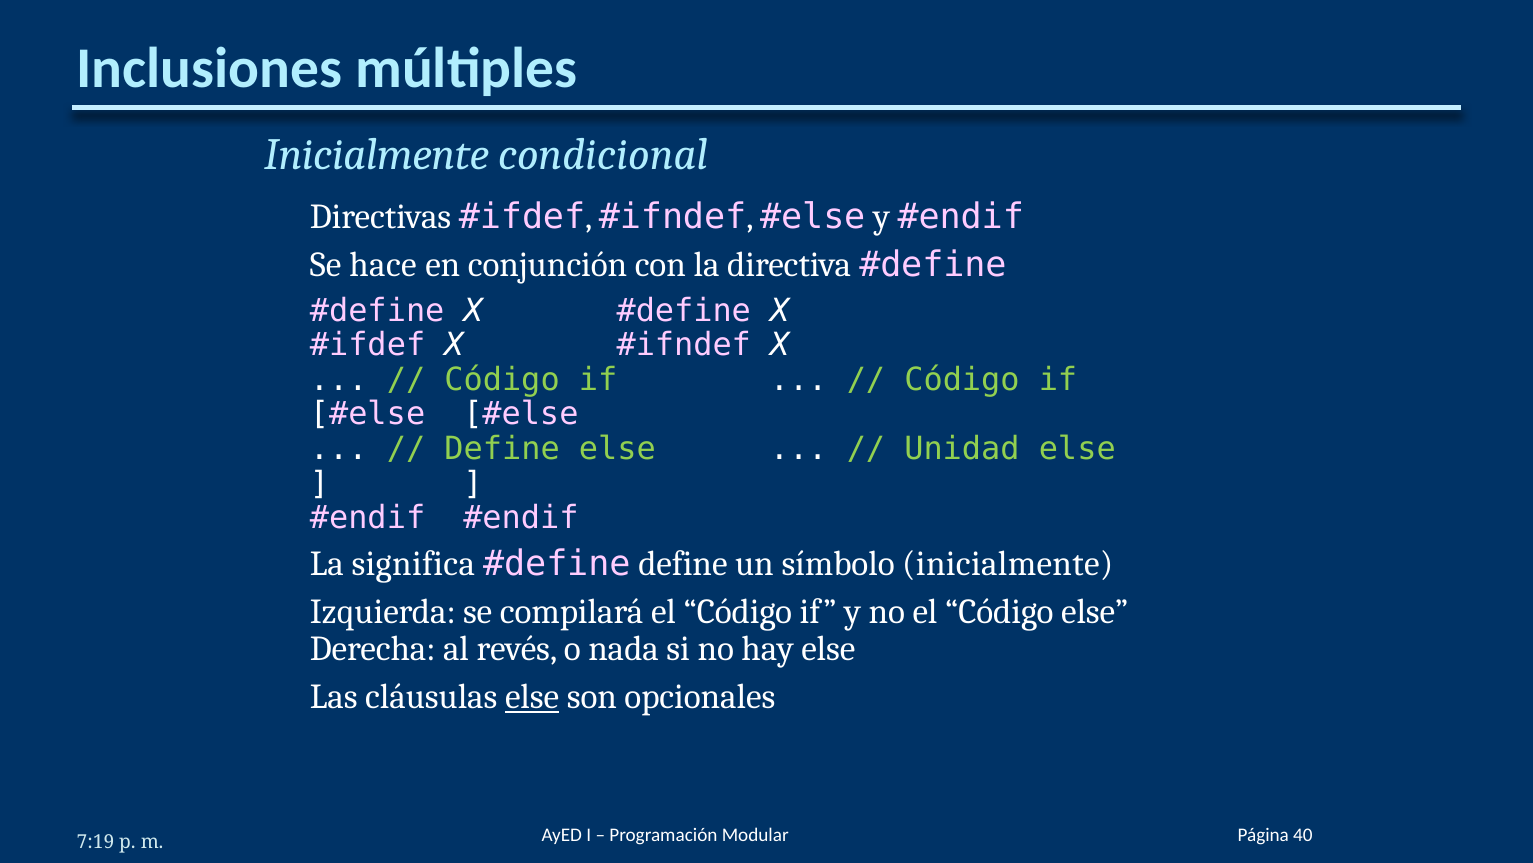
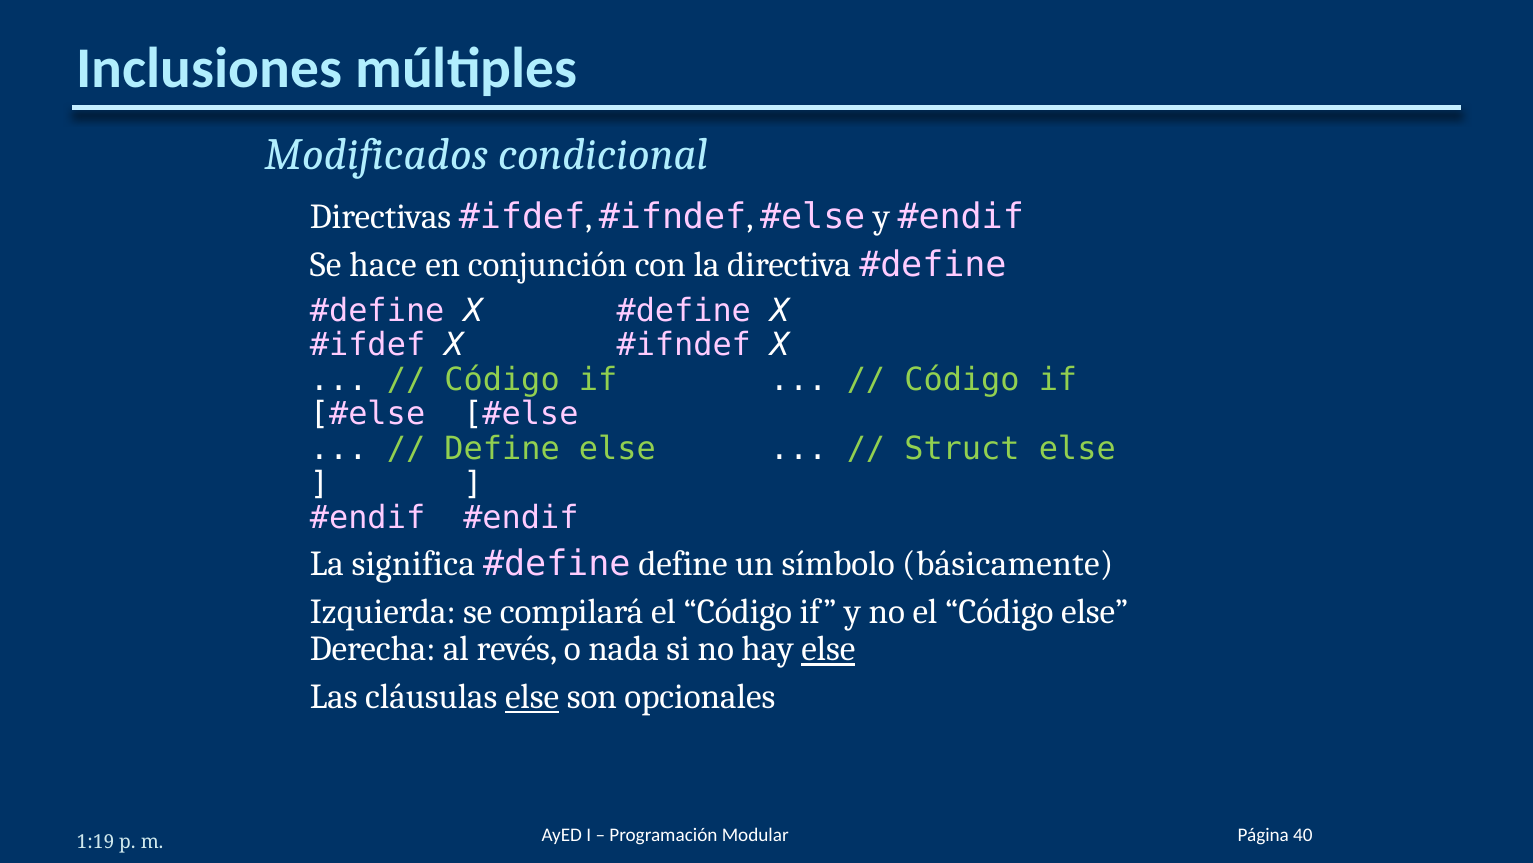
Inicialmente: Inicialmente -> Modificados (376, 155)
Unidad: Unidad -> Struct (962, 449)
símbolo inicialmente: inicialmente -> básicamente (1008, 563)
else underline: none -> present (828, 649)
7:19: 7:19 -> 1:19 (95, 841)
